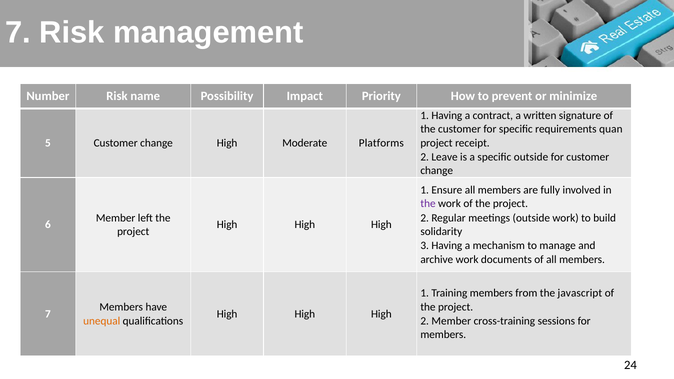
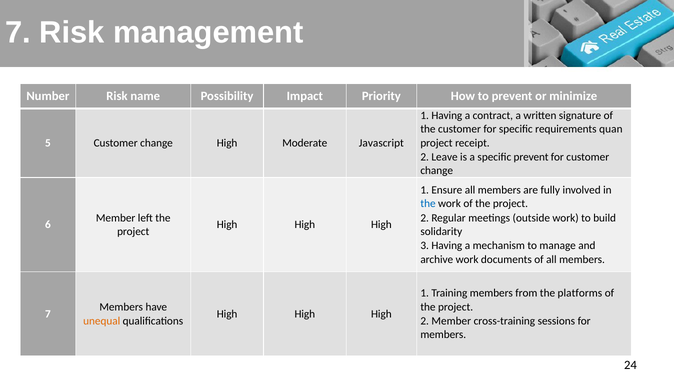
Platforms: Platforms -> Javascript (381, 143)
specific outside: outside -> prevent (531, 157)
the colour: purple -> blue (428, 204)
javascript: javascript -> platforms (580, 293)
